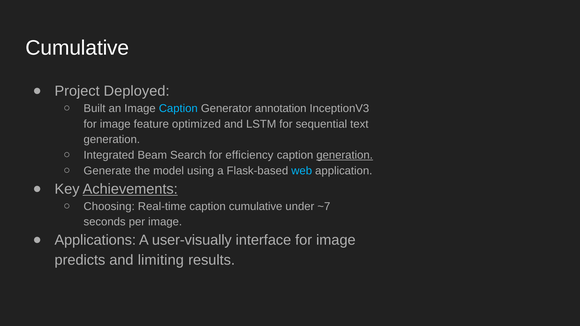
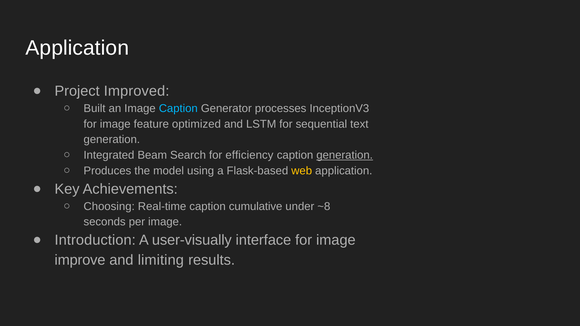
Cumulative: Cumulative -> Application (77, 48)
Deployed: Deployed -> Improved (137, 91)
annotation: annotation -> processes (281, 109)
Generate: Generate -> Produces (107, 171)
web colour: light blue -> yellow (302, 171)
Achievements underline: present -> none (130, 189)
~7: ~7 -> ~8 (324, 206)
Applications: Applications -> Introduction (95, 240)
predicts: predicts -> improve (80, 260)
